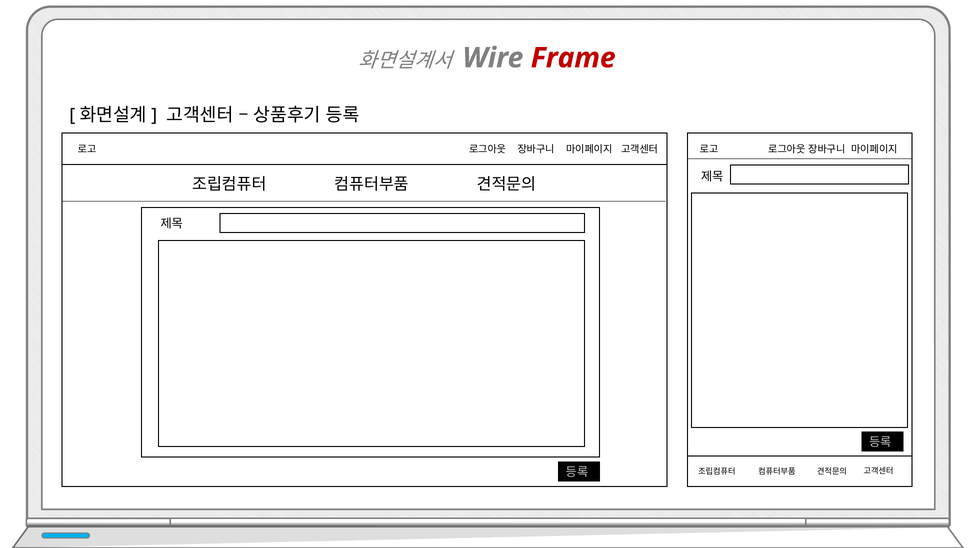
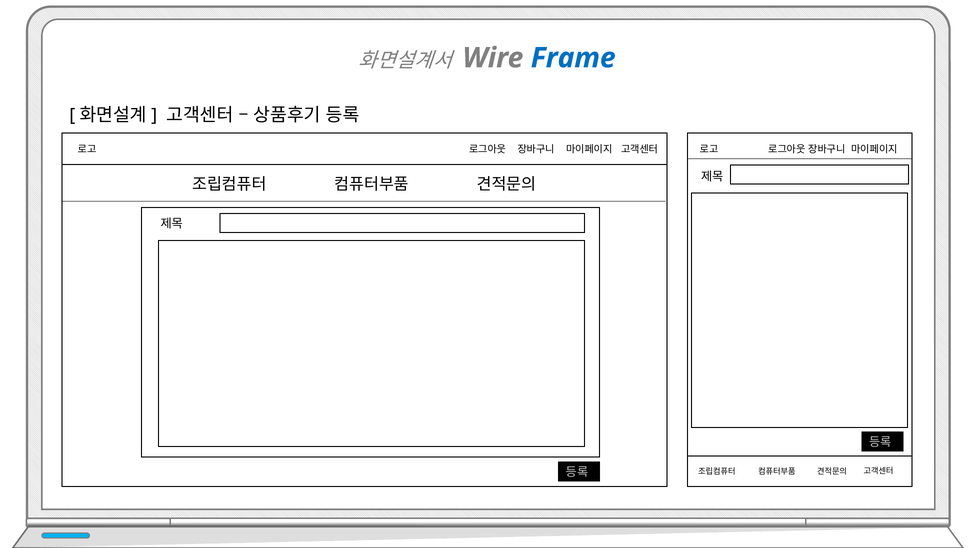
Frame colour: red -> blue (573, 58)
